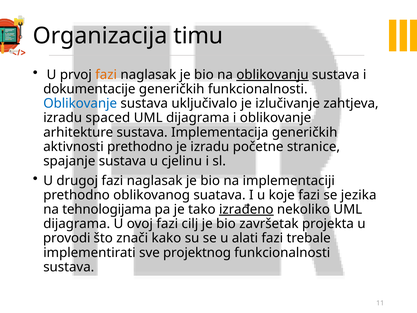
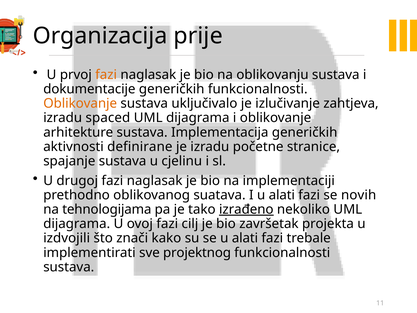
timu: timu -> prije (198, 36)
oblikovanju underline: present -> none (272, 75)
Oblikovanje colour: blue -> orange (80, 103)
aktivnosti prethodno: prethodno -> definirane (140, 147)
I u koje: koje -> alati (282, 195)
jezika: jezika -> novih (359, 195)
provodi: provodi -> izdvojili (67, 238)
